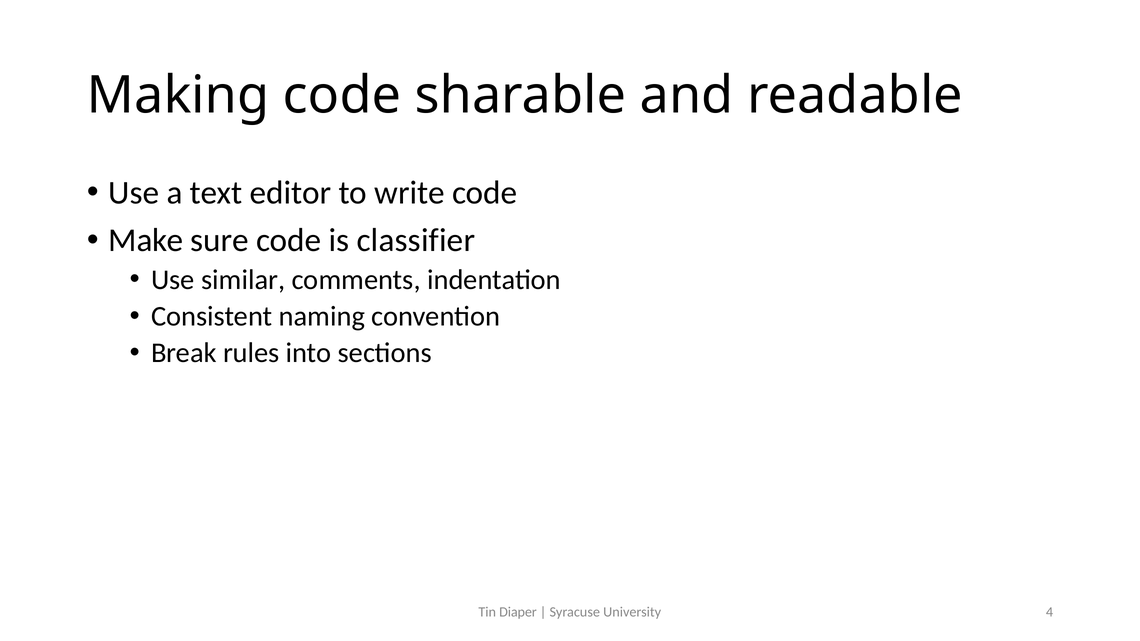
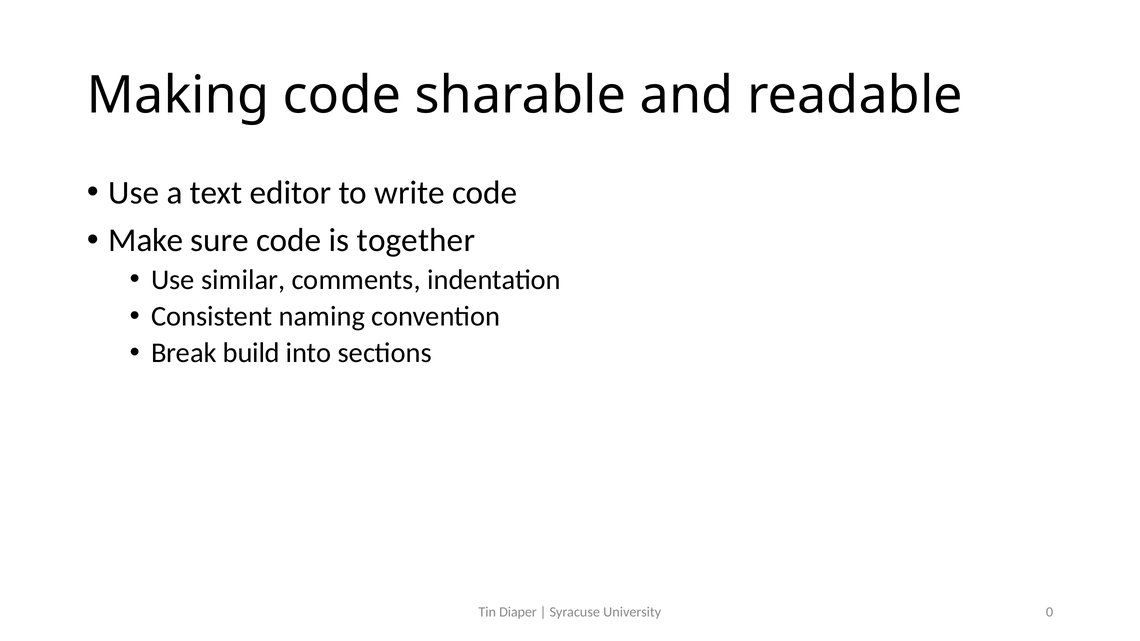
classifier: classifier -> together (416, 241)
rules: rules -> build (251, 353)
4: 4 -> 0 (1050, 612)
